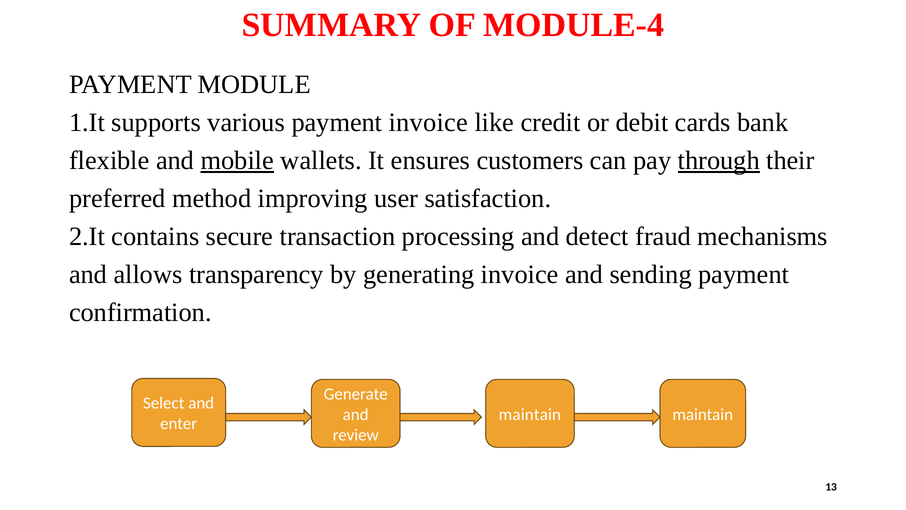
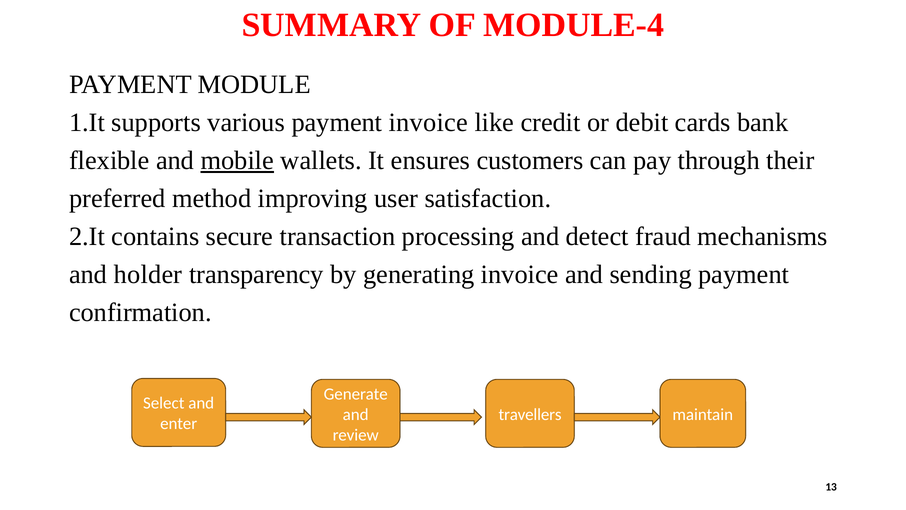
through underline: present -> none (719, 160)
allows: allows -> holder (148, 274)
maintain: maintain -> travellers (530, 414)
